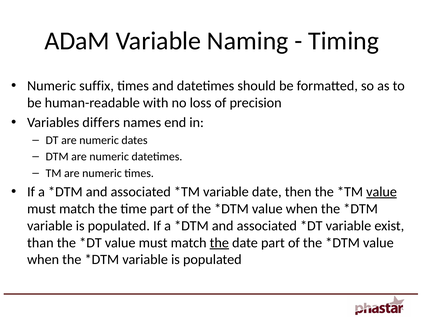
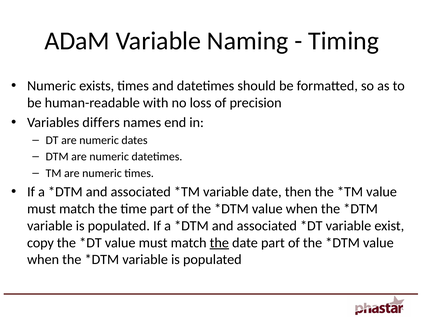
suffix: suffix -> exists (97, 86)
value underline: present -> none (382, 192)
than: than -> copy (40, 243)
